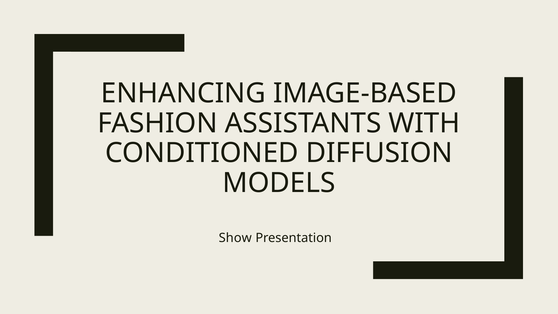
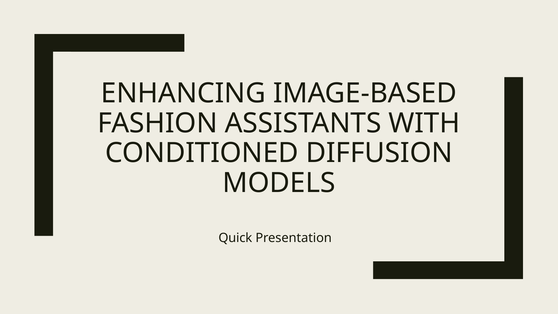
Show: Show -> Quick (235, 238)
